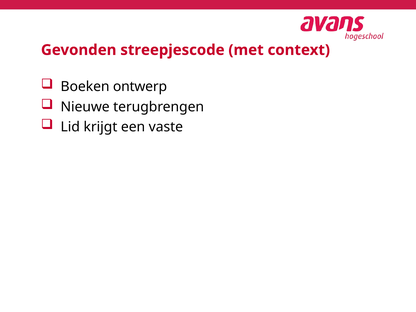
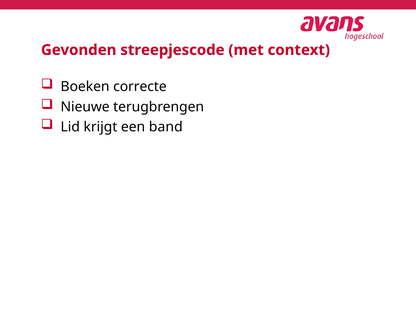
ontwerp: ontwerp -> correcte (140, 87)
vaste: vaste -> band (166, 127)
